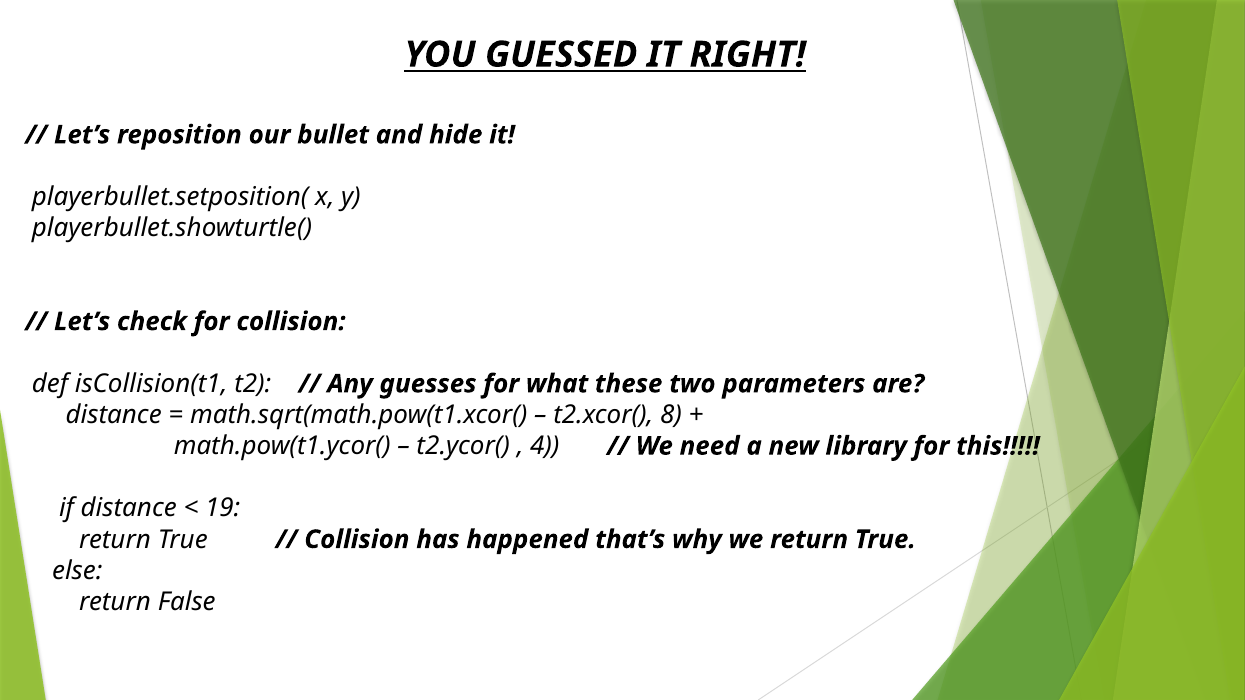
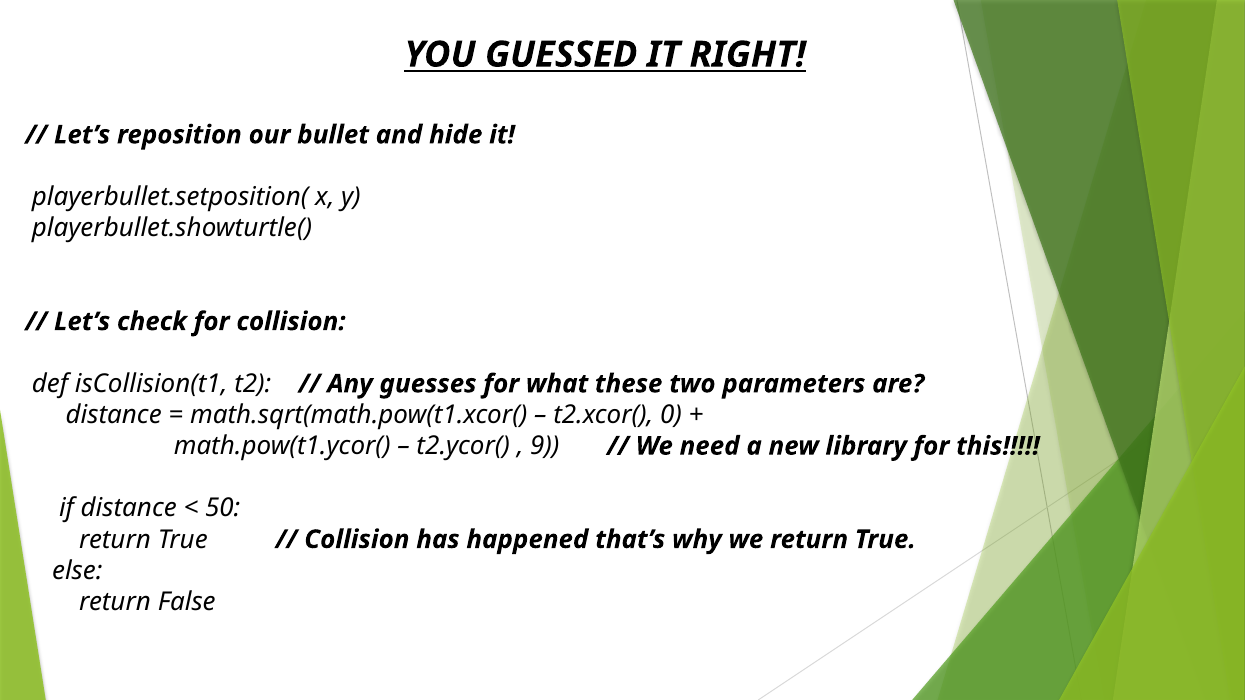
8: 8 -> 0 (671, 415)
4: 4 -> 9 (545, 446)
19: 19 -> 50 (223, 509)
